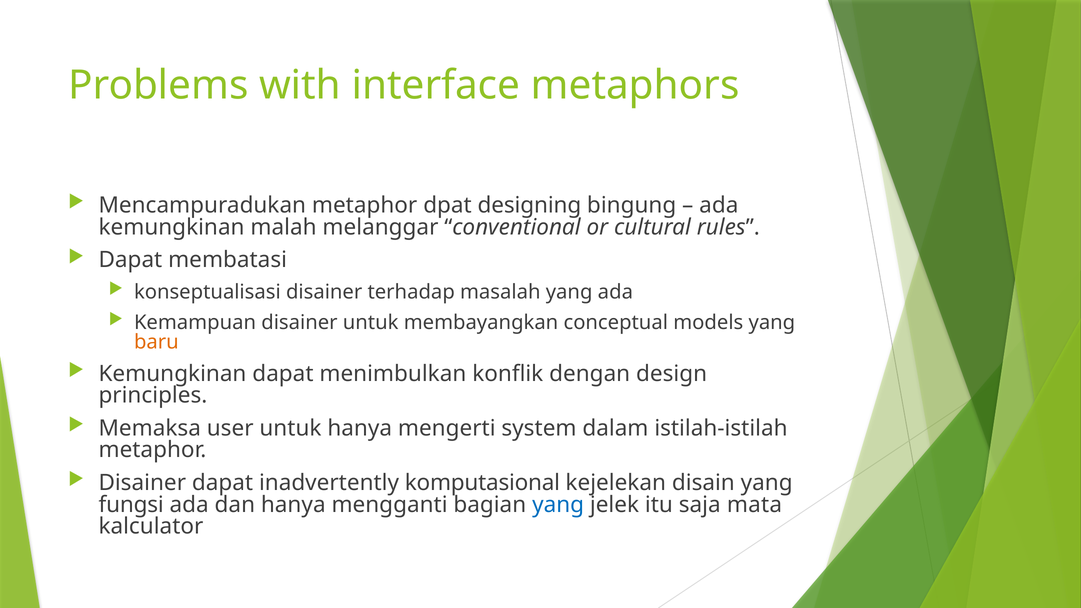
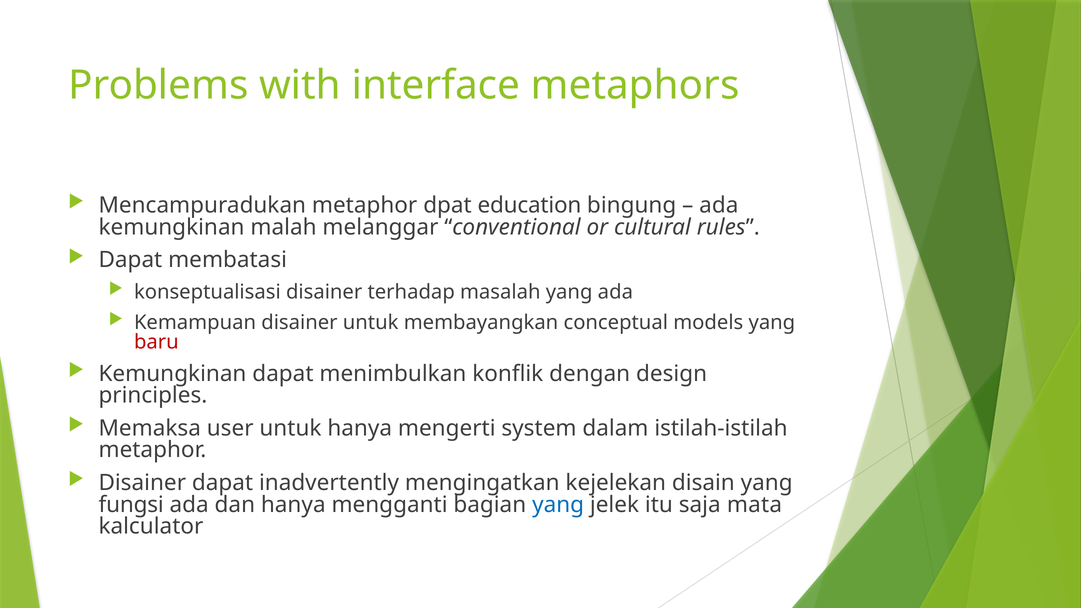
designing: designing -> education (529, 205)
baru colour: orange -> red (156, 342)
komputasional: komputasional -> mengingatkan (482, 483)
